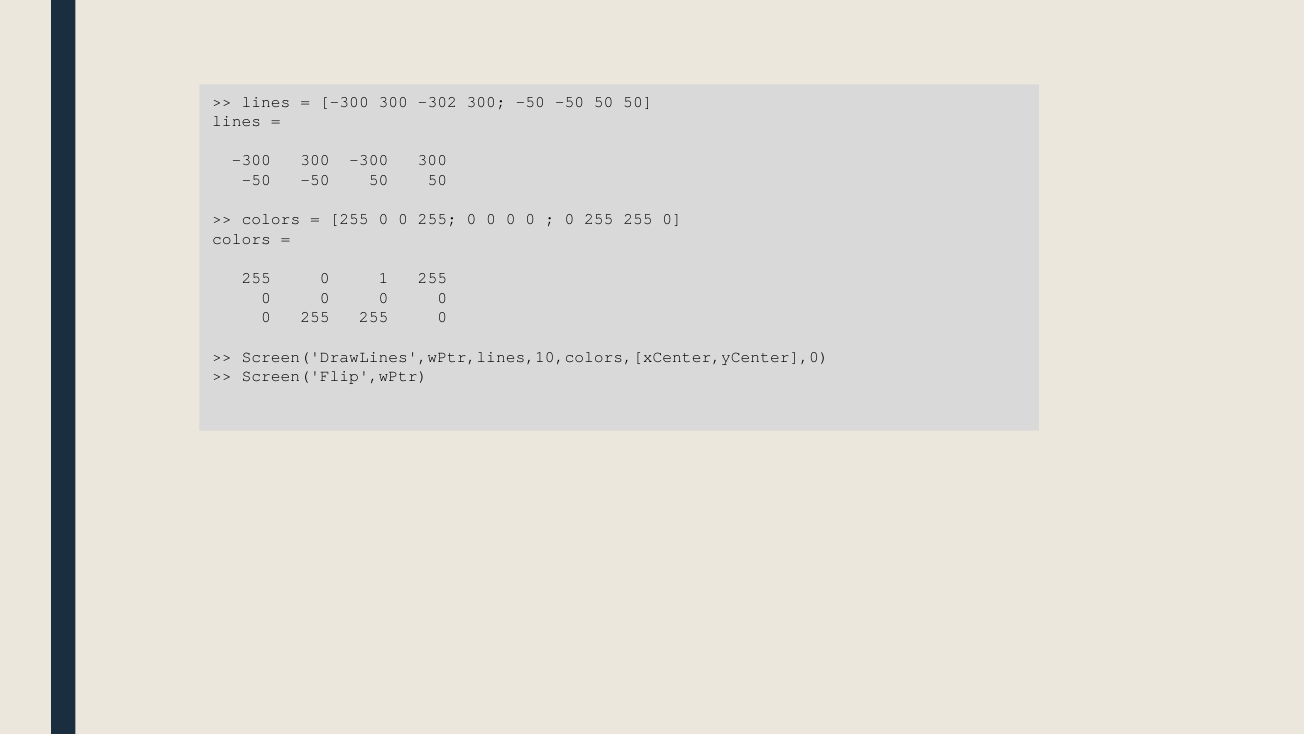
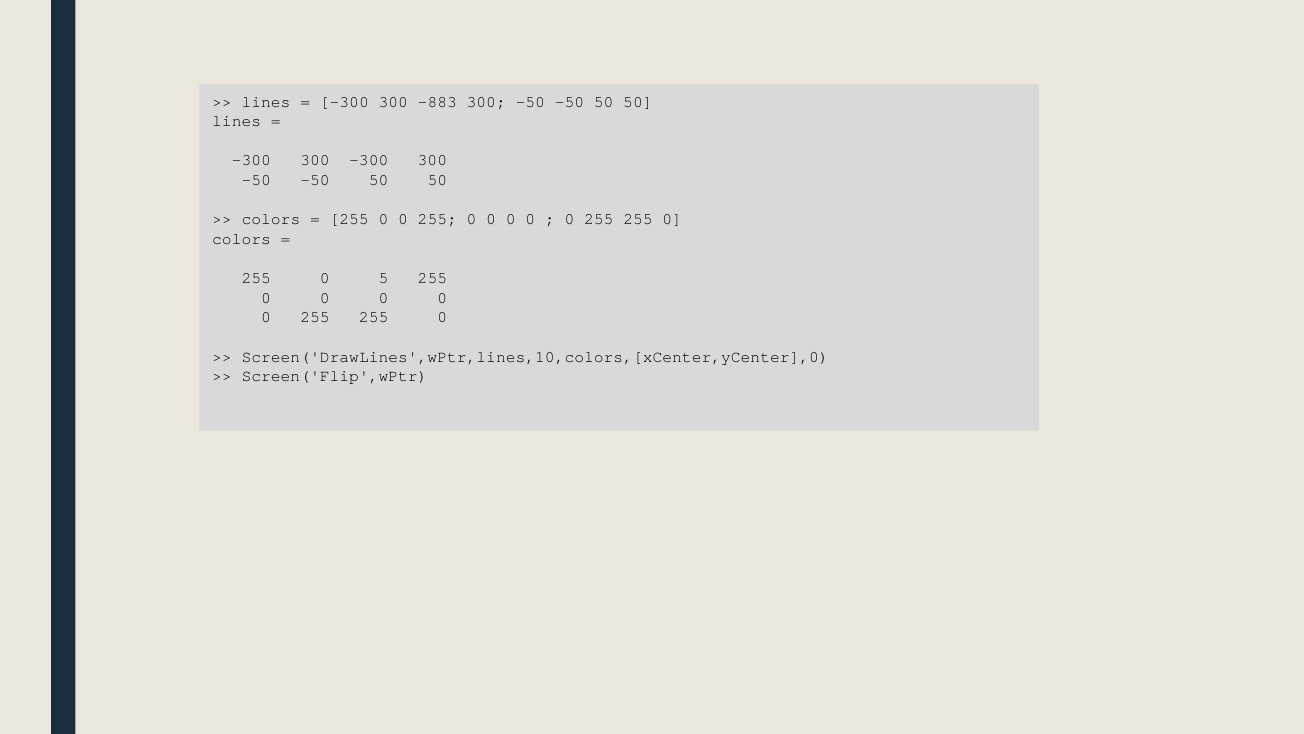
-302: -302 -> -883 (437, 102)
1: 1 -> 5 (383, 278)
